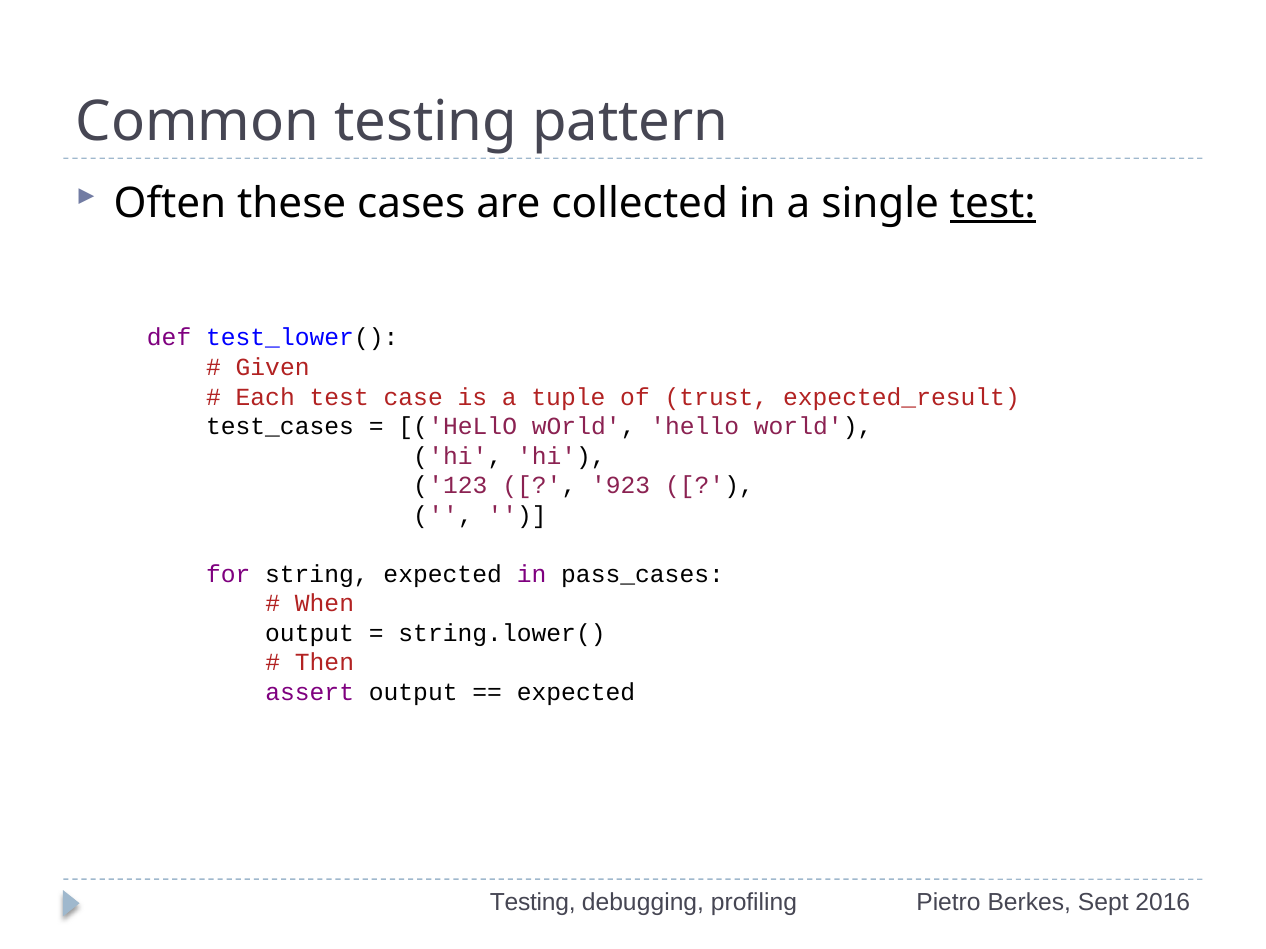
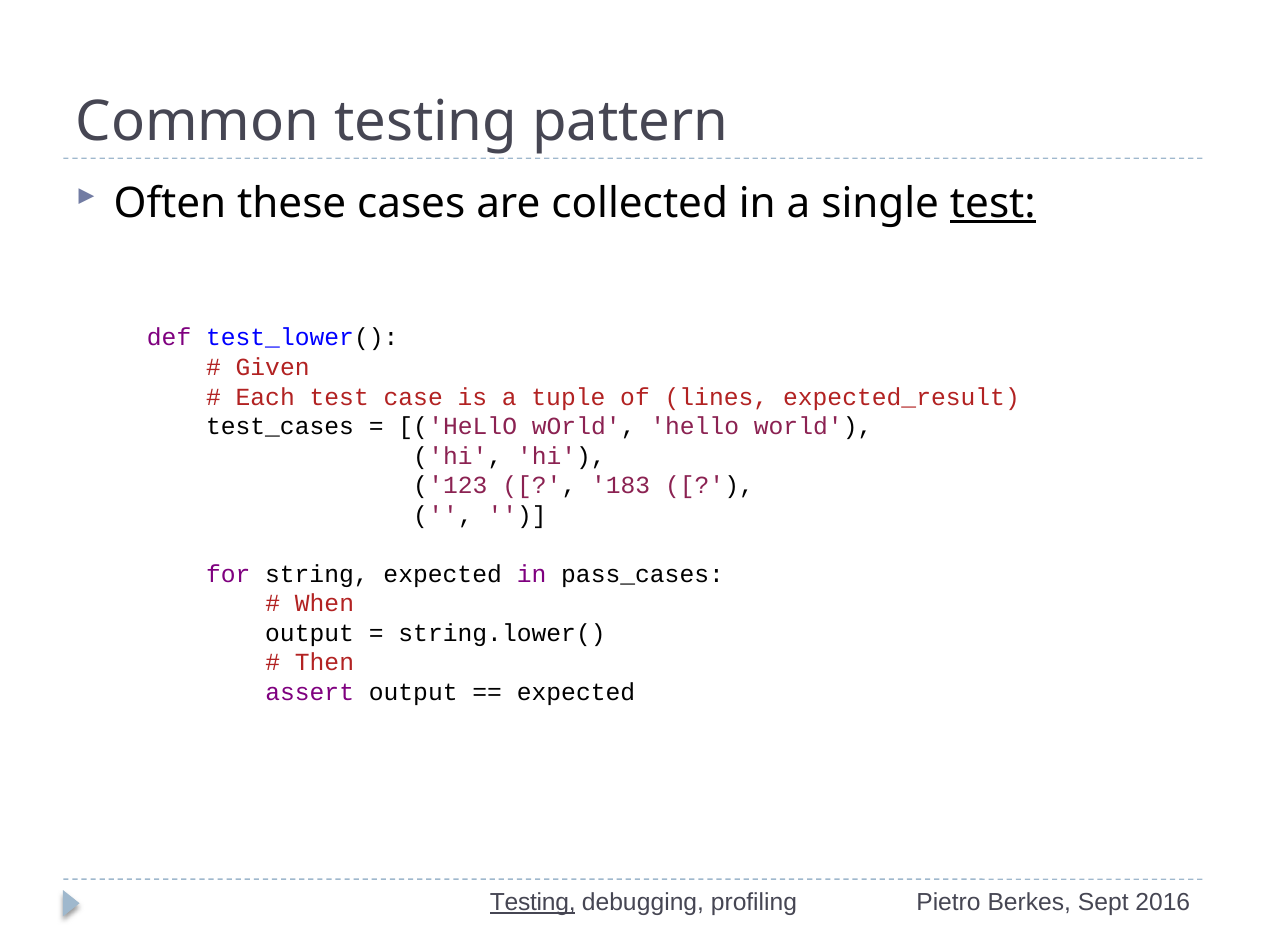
trust: trust -> lines (716, 397)
923: 923 -> 183 (621, 486)
Testing underline: none -> present (533, 903)
